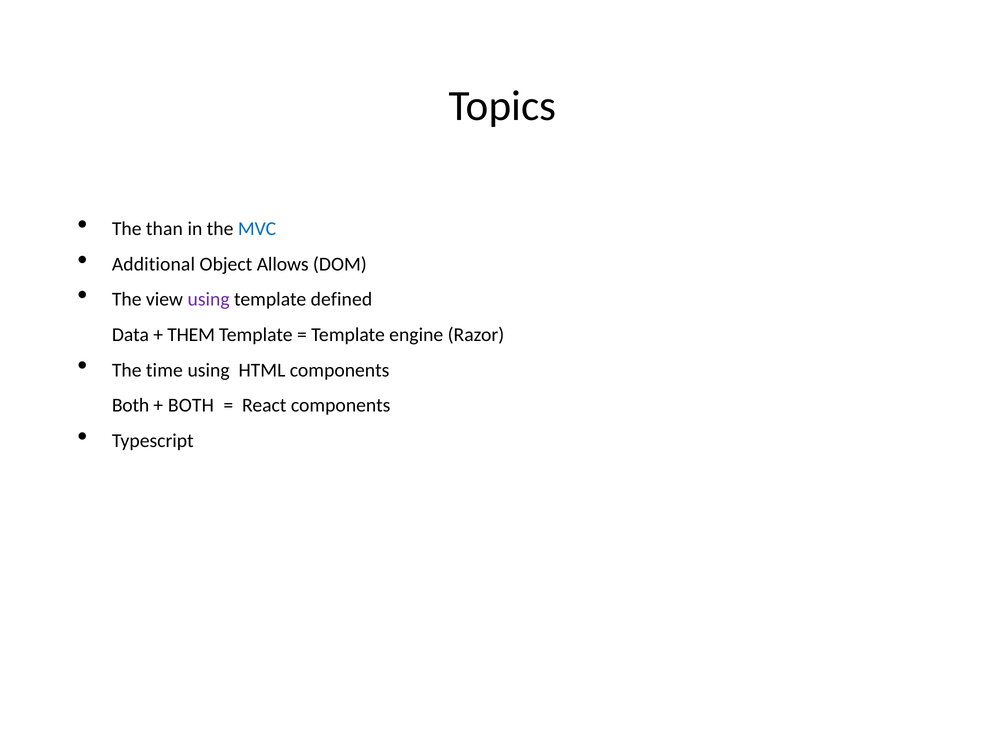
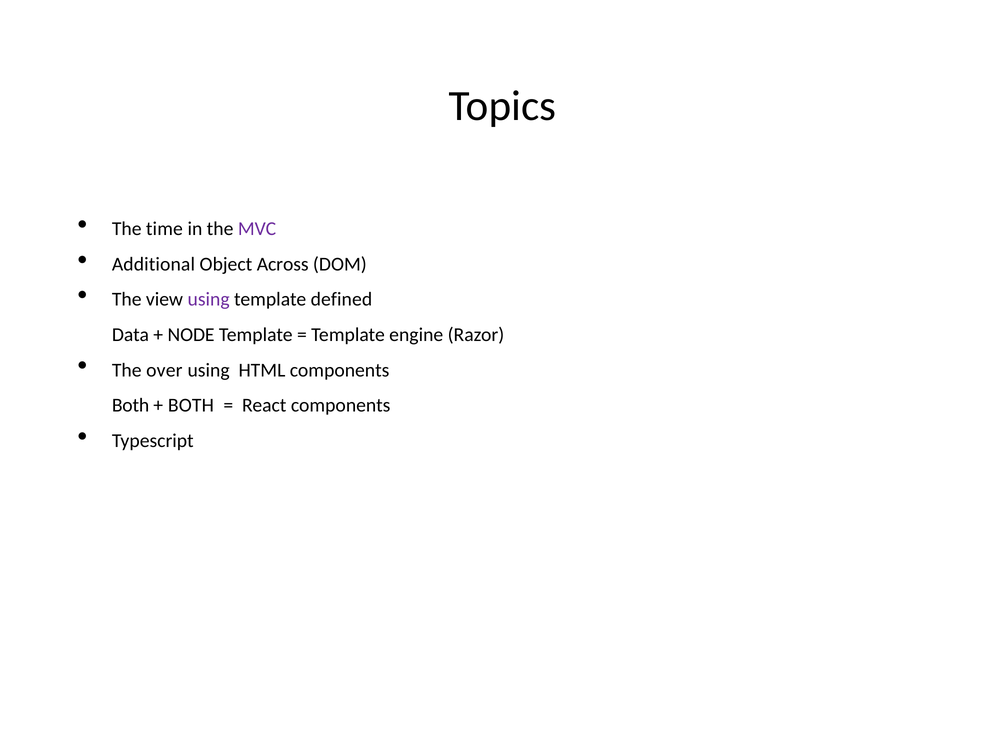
than: than -> time (164, 229)
MVC colour: blue -> purple (257, 229)
Allows: Allows -> Across (283, 264)
THEM: THEM -> NODE (191, 335)
time: time -> over (164, 370)
